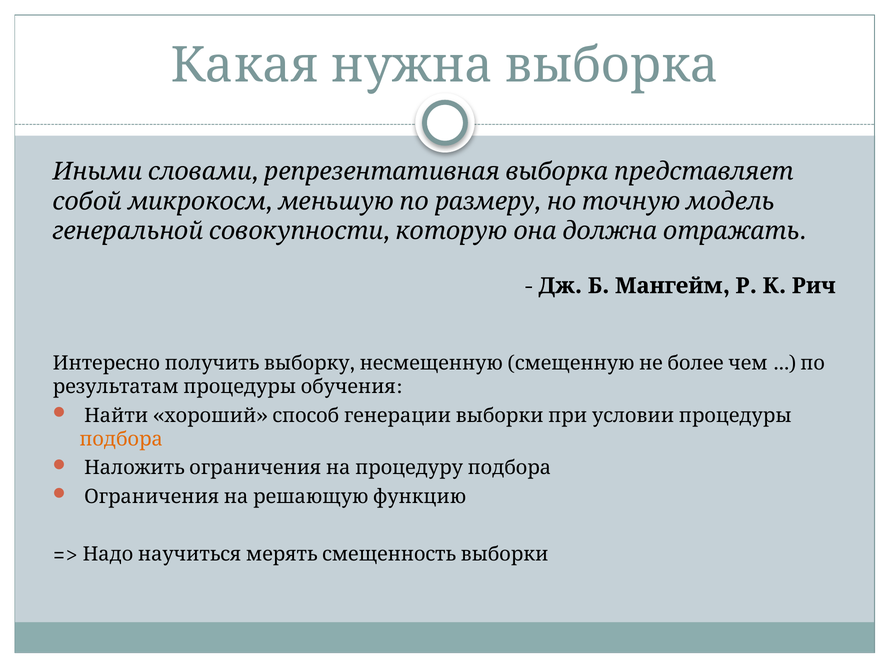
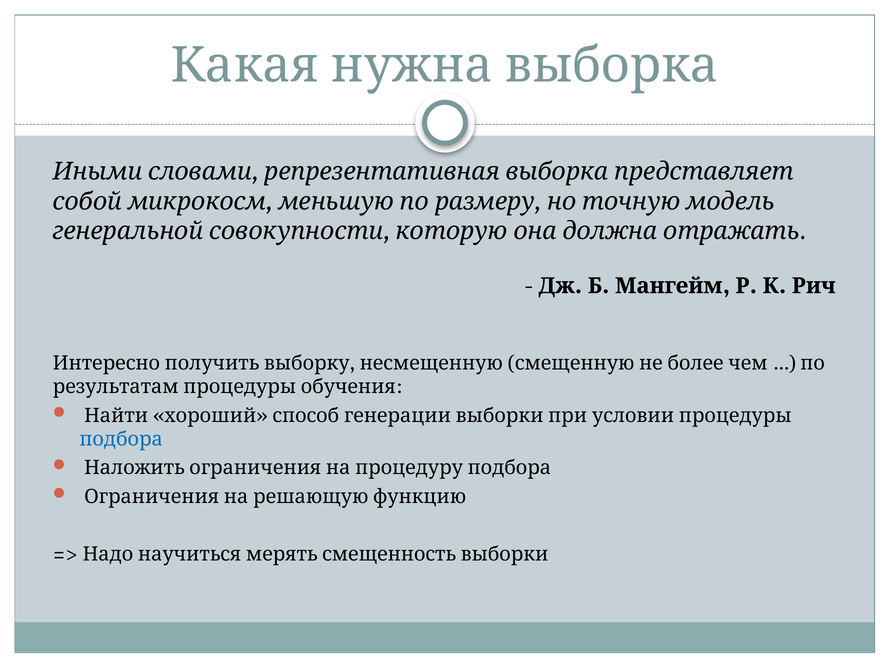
подбора colour: orange -> blue (121, 439)
